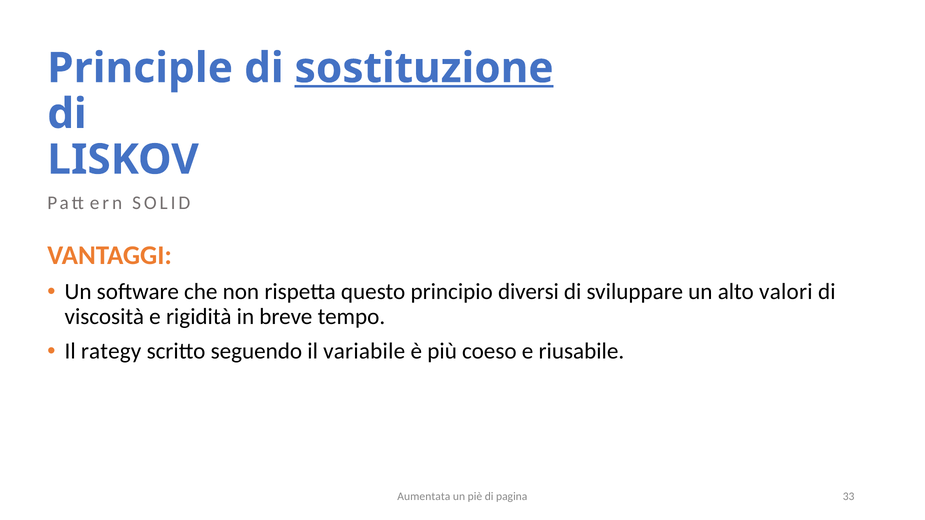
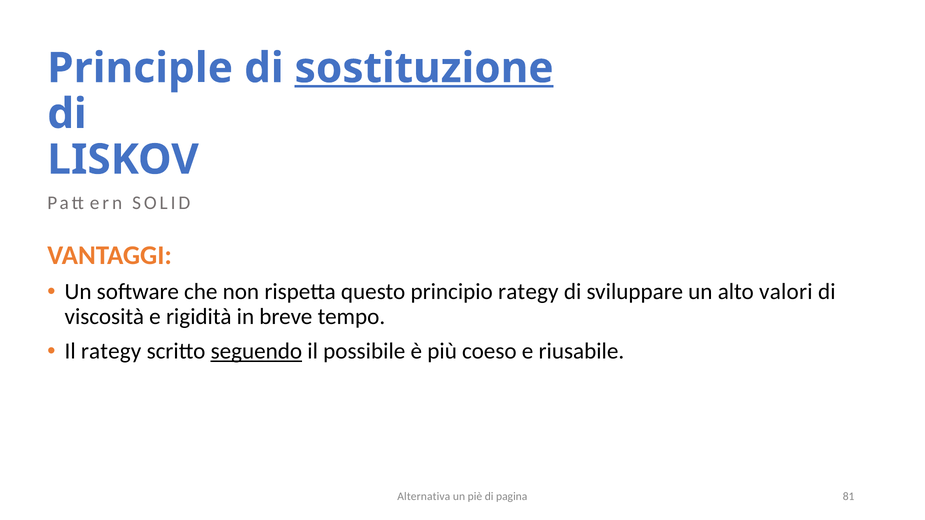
principio diversi: diversi -> rategy (528, 292)
seguendo underline: none -> present (256, 352)
variabile: variabile -> possibile (364, 352)
Aumentata: Aumentata -> Alternativa (424, 497)
33: 33 -> 81 (849, 497)
